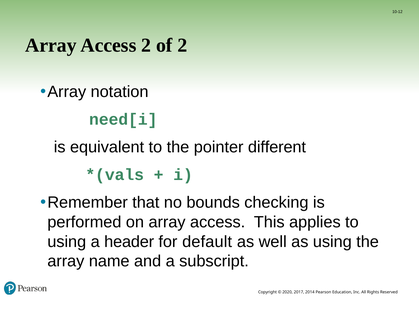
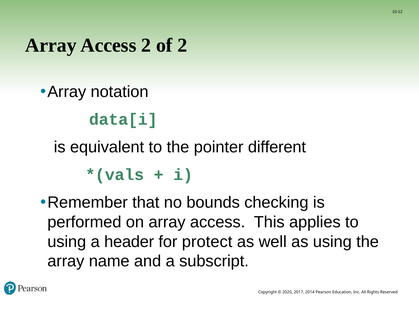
need[i: need[i -> data[i (123, 120)
default: default -> protect (207, 242)
